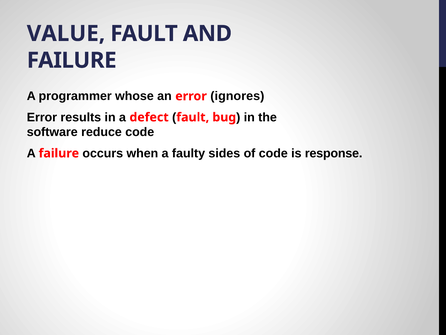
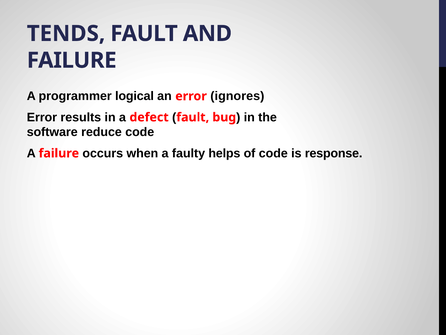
VALUE: VALUE -> TENDS (66, 34)
whose: whose -> logical (135, 96)
sides: sides -> helps (224, 153)
